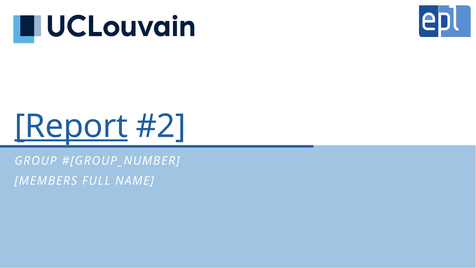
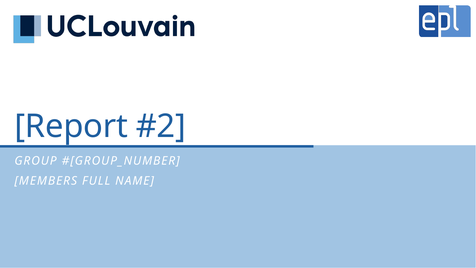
Report underline: present -> none (71, 126)
